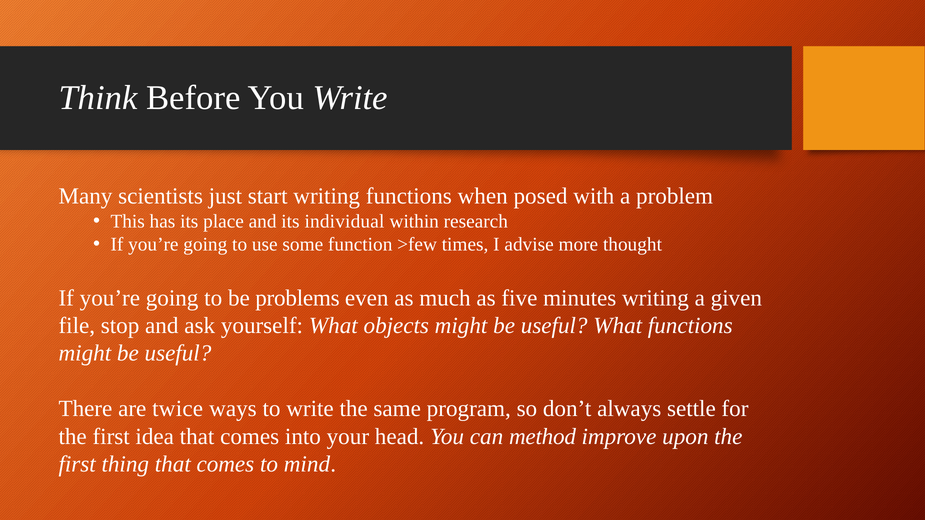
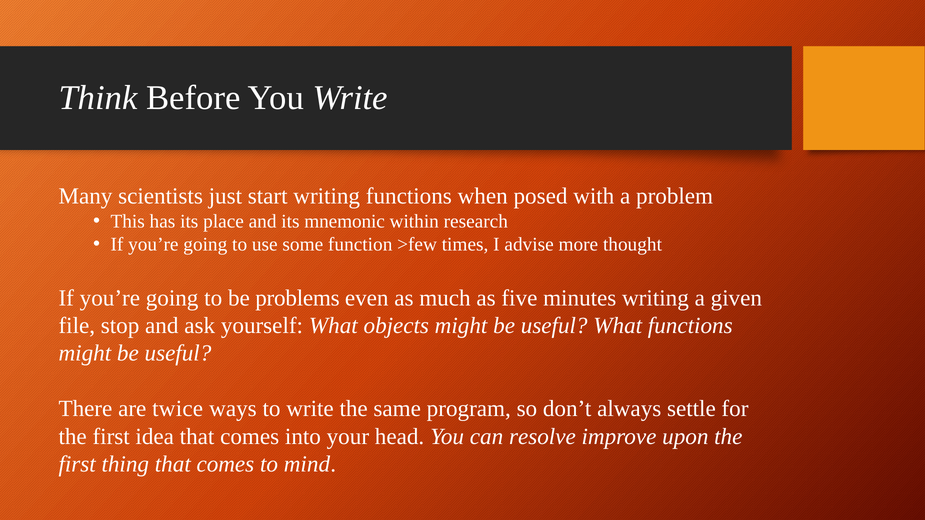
individual: individual -> mnemonic (345, 221)
method: method -> resolve (542, 437)
